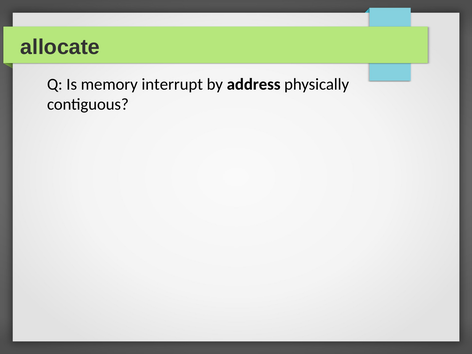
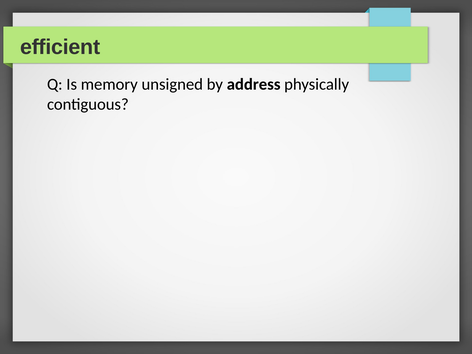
allocate: allocate -> efficient (60, 47)
interrupt: interrupt -> unsigned (172, 84)
